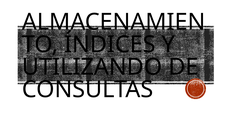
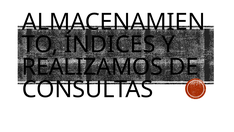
UTILIZANDO: UTILIZANDO -> REALIZAMOS (92, 67)
